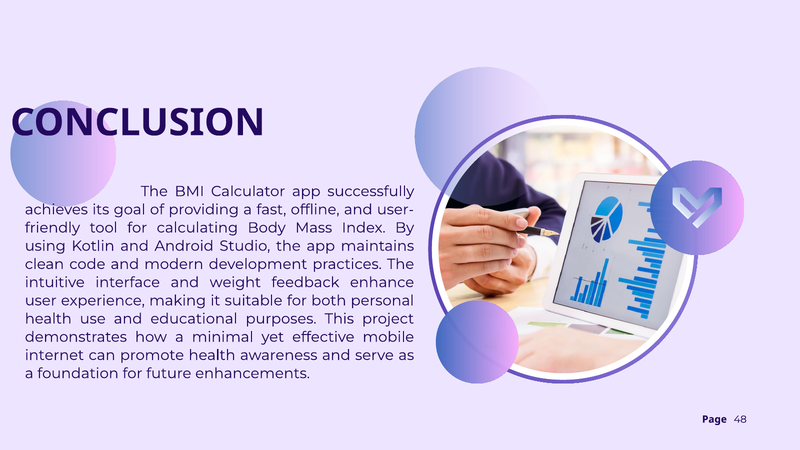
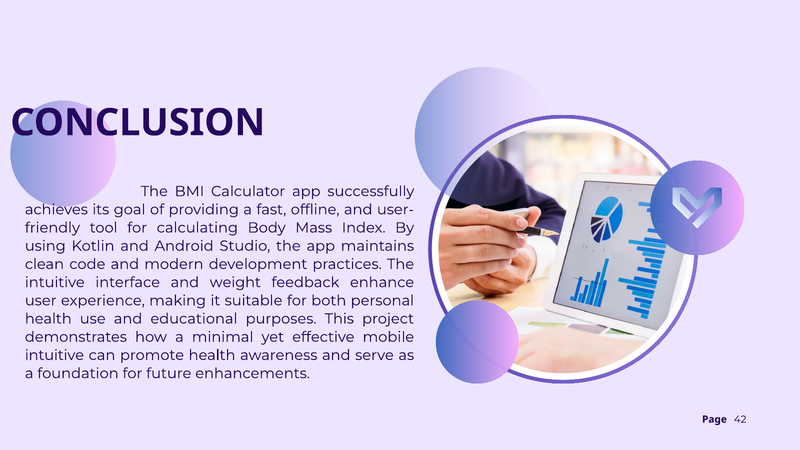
internet: internet -> intuitive (54, 355)
48: 48 -> 42 (740, 419)
